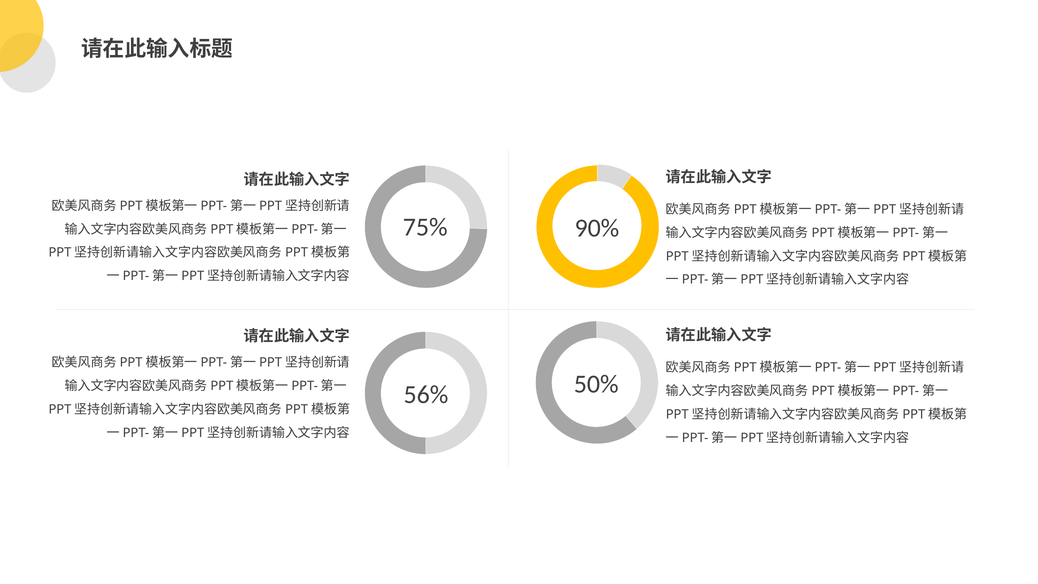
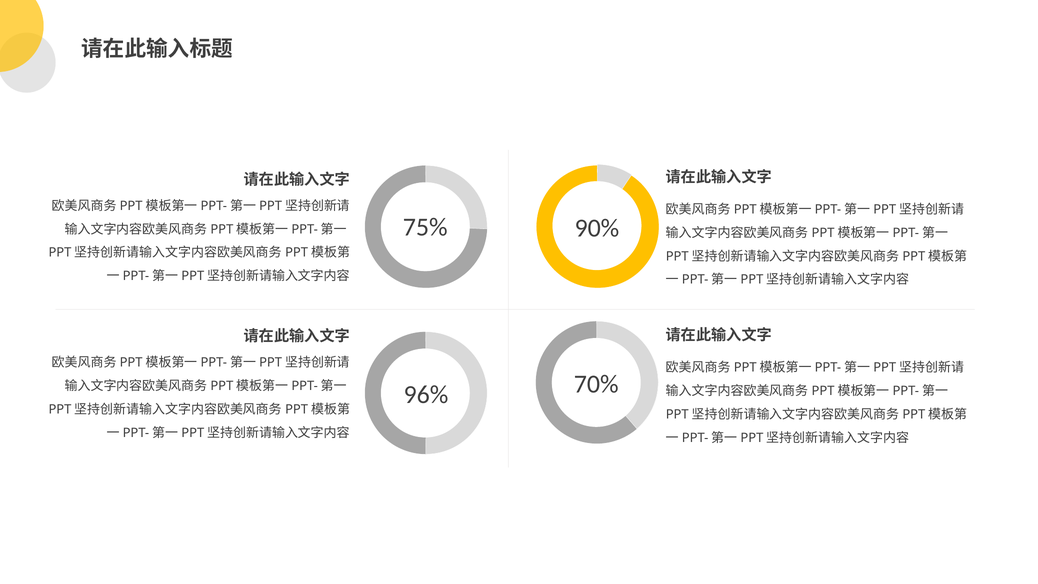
50%: 50% -> 70% (596, 384)
56%: 56% -> 96% (426, 395)
